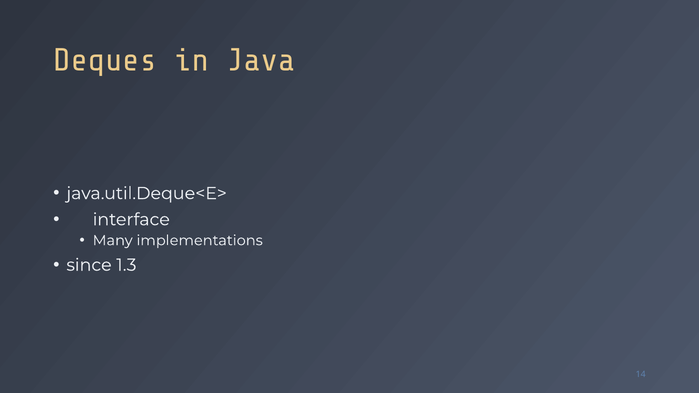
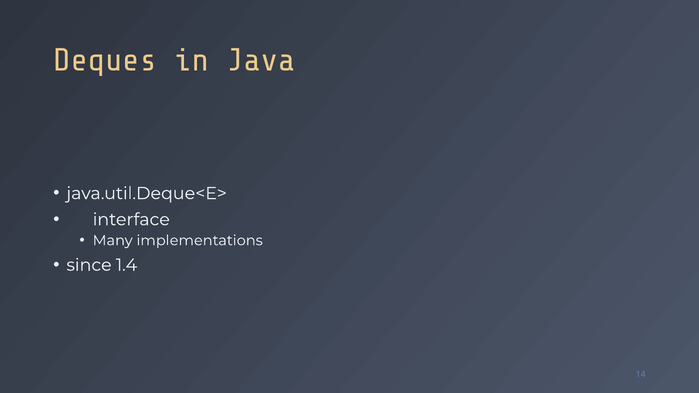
1.3: 1.3 -> 1.4 (127, 265)
